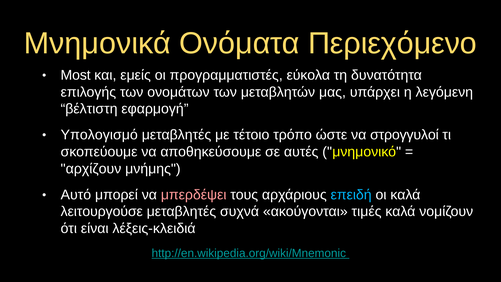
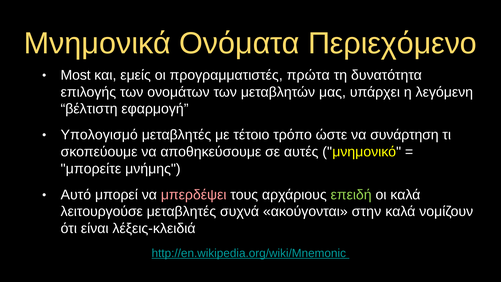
εύκολα: εύκολα -> πρώτα (308, 75)
στρογγυλοί: στρογγυλοί -> συνάρτηση (404, 135)
αρχίζουν: αρχίζουν -> μπορείτε (91, 169)
επειδή colour: light blue -> light green (351, 195)
τιμές: τιμές -> στην (366, 211)
